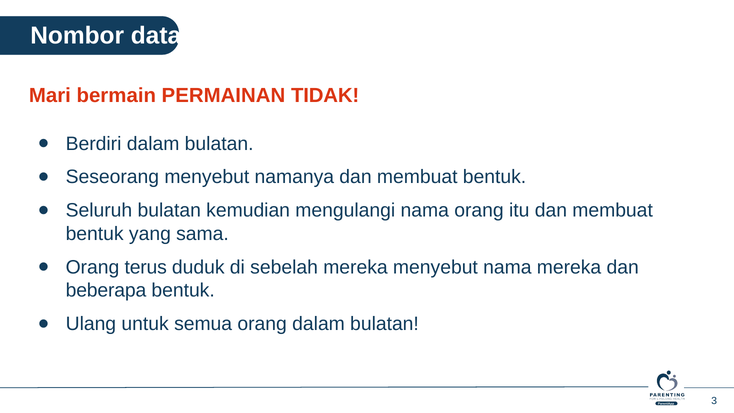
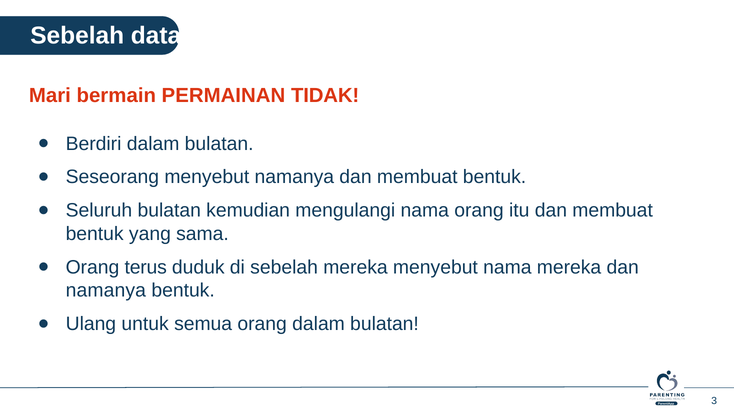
Nombor: Nombor -> Sebelah (77, 36)
beberapa: beberapa -> namanya (106, 290)
